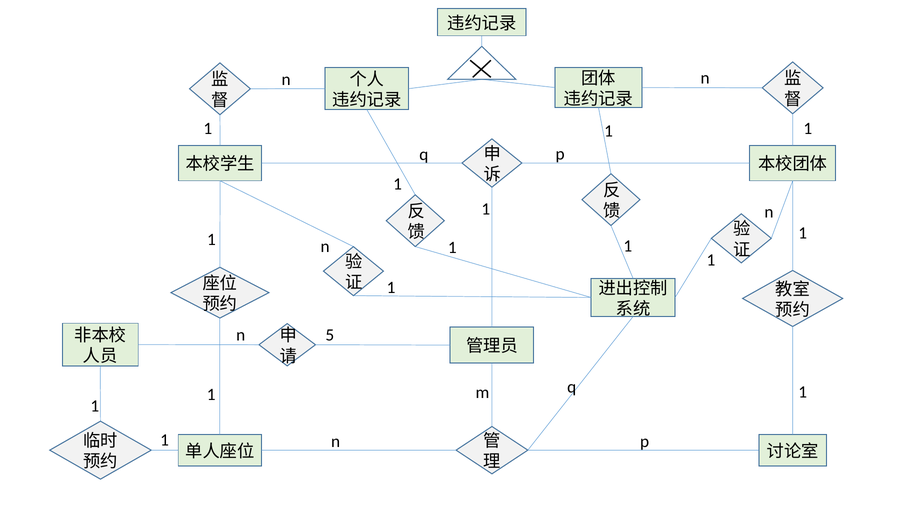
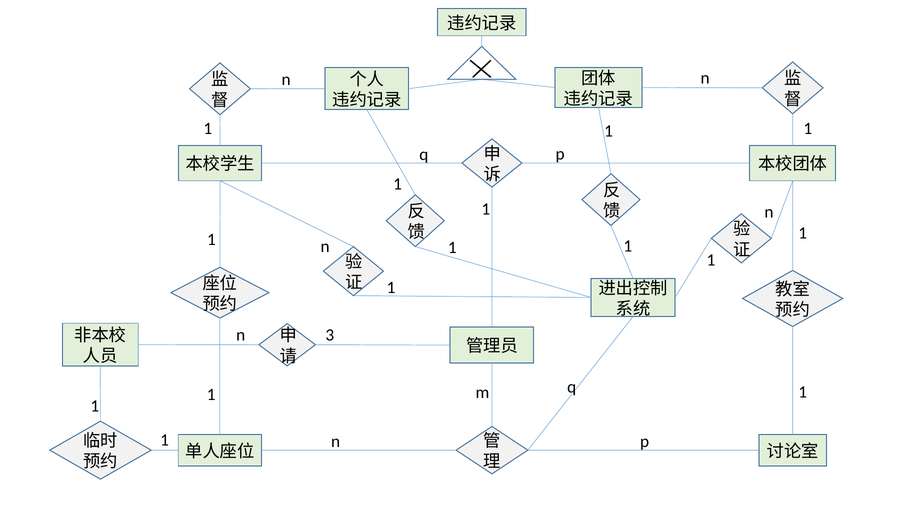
5: 5 -> 3 (330, 335)
